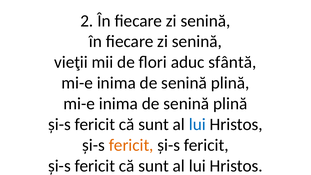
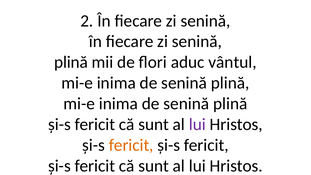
vieţii: vieţii -> plină (71, 62)
sfântă: sfântă -> vântul (233, 62)
lui colour: blue -> purple (197, 124)
